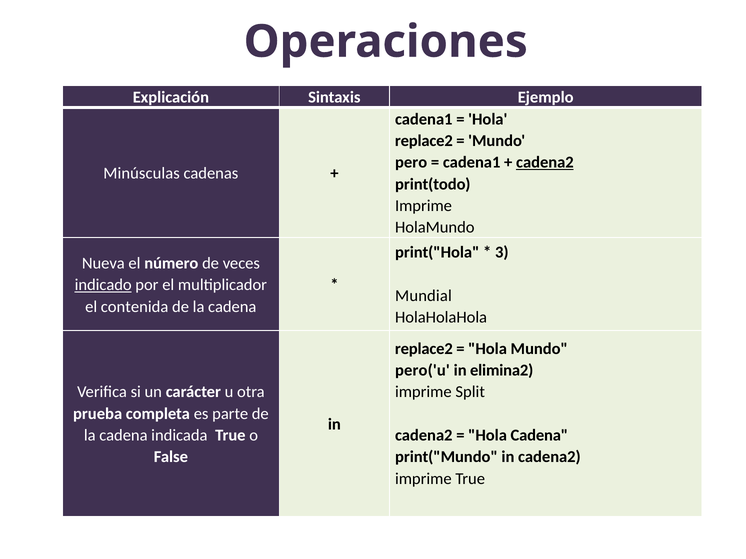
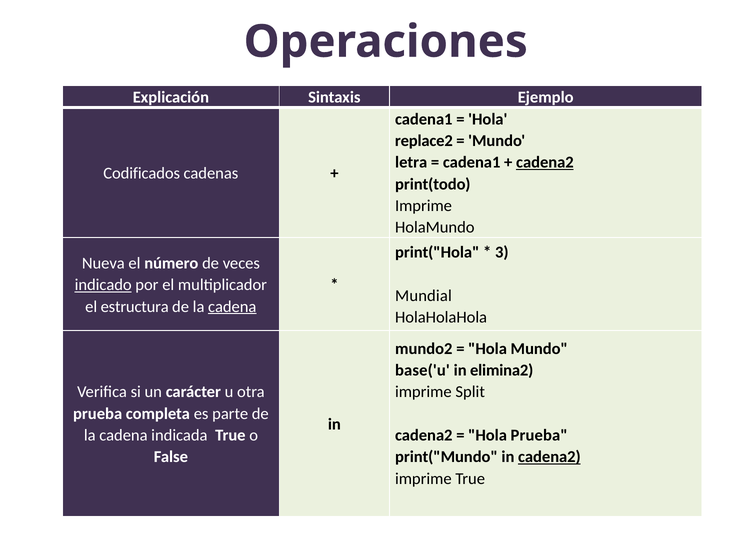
pero: pero -> letra (411, 163)
Minúsculas: Minúsculas -> Codificados (142, 174)
contenida: contenida -> estructura (135, 307)
cadena underline: none -> present (232, 307)
replace2: replace2 -> mundo2 (424, 349)
pero('u: pero('u -> base('u (422, 371)
Hola Cadena: Cadena -> Prueba (539, 436)
cadena2 underline: none -> present (549, 457)
